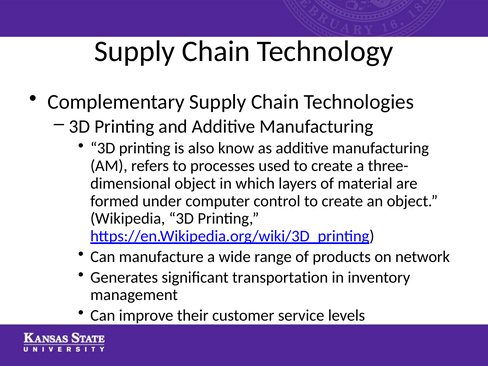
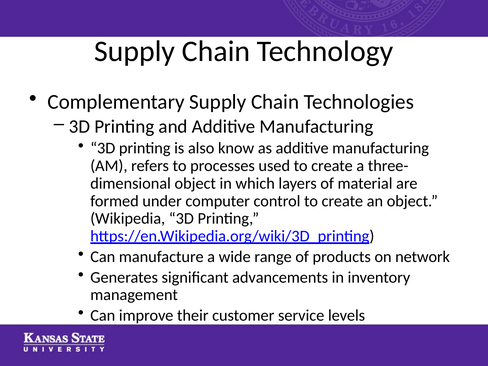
transportation: transportation -> advancements (280, 277)
